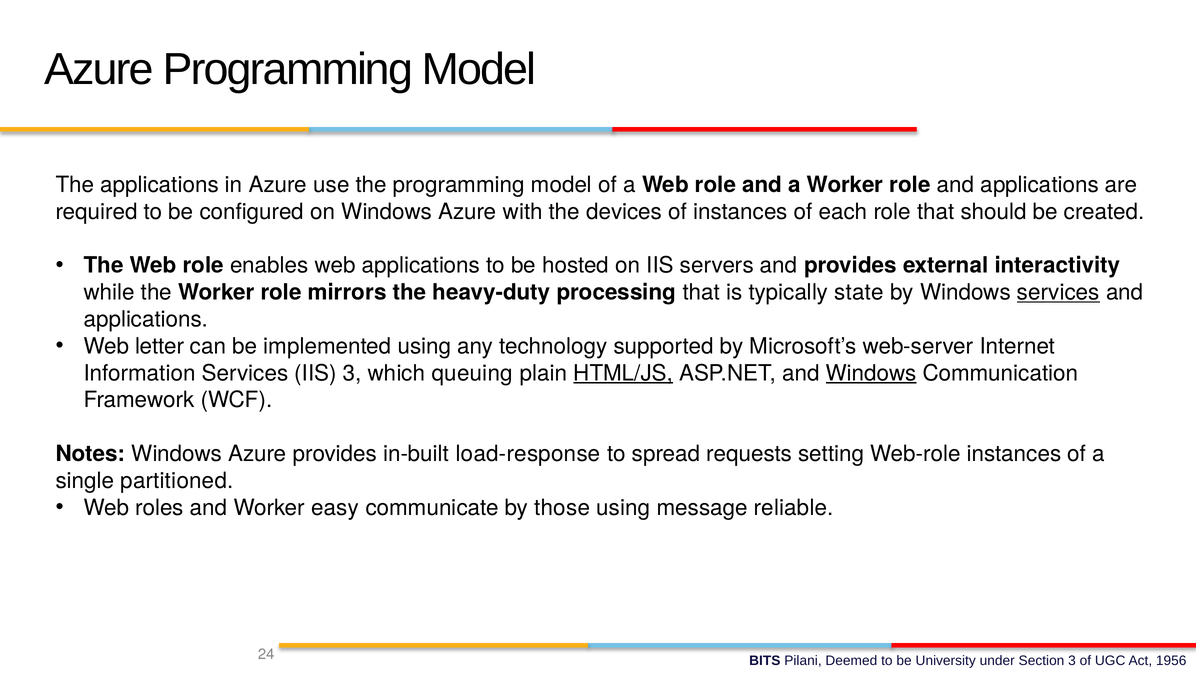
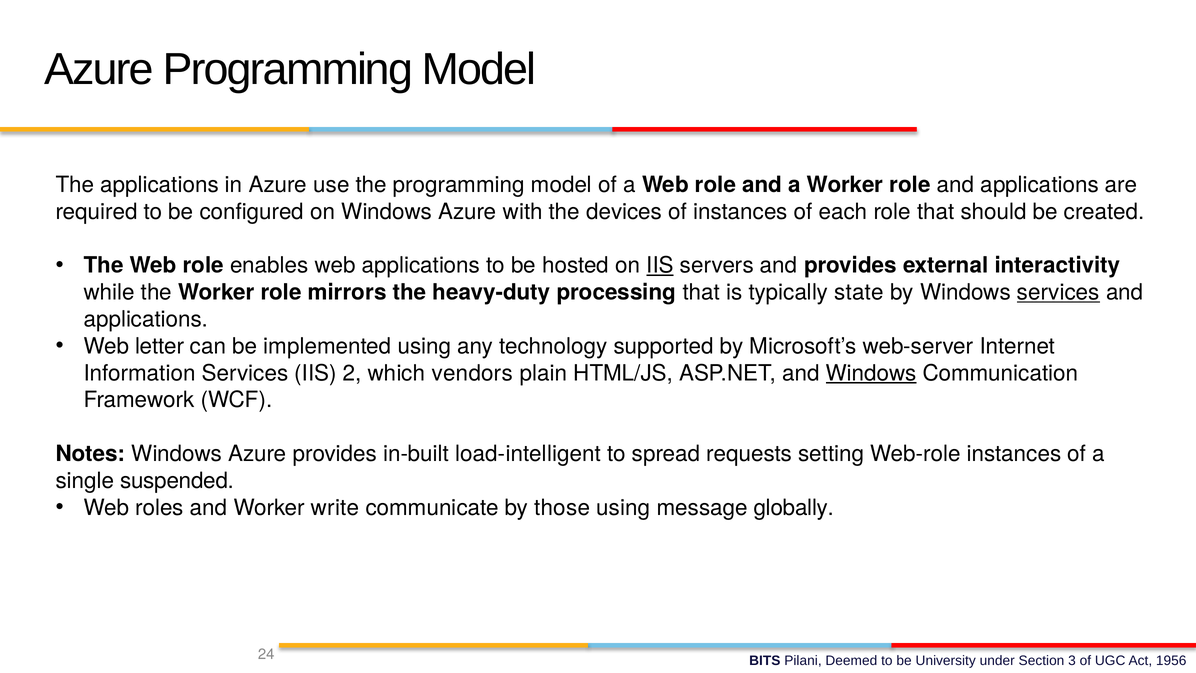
IIS underline: none -> present (660, 265)
IIS 3: 3 -> 2 (352, 373)
queuing: queuing -> vendors (472, 373)
HTML/JS underline: present -> none (623, 373)
load-response: load-response -> load-intelligent (528, 454)
partitioned: partitioned -> suspended (177, 481)
easy: easy -> write (335, 508)
reliable: reliable -> globally (794, 508)
